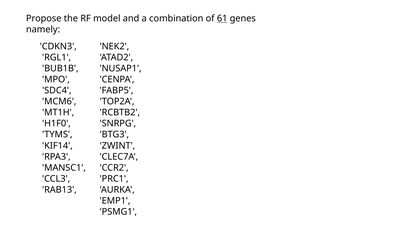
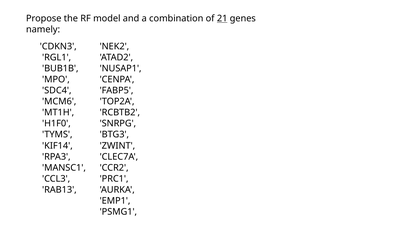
61: 61 -> 21 (222, 18)
